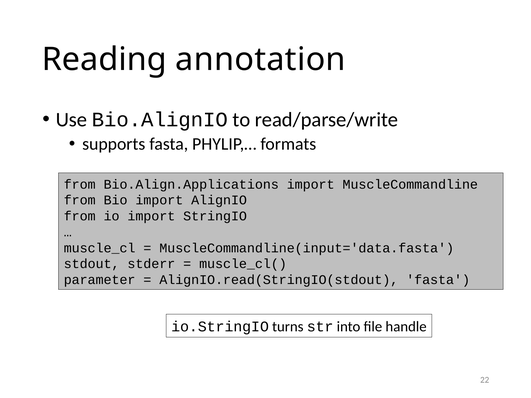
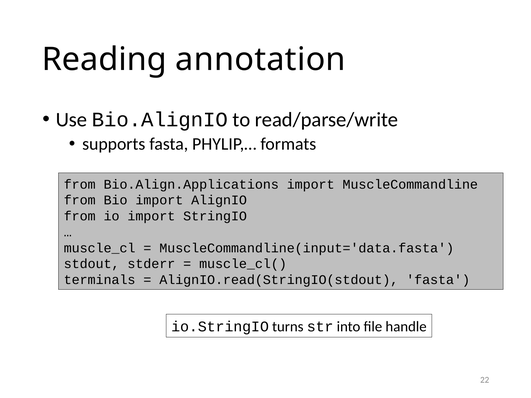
parameter: parameter -> terminals (100, 280)
